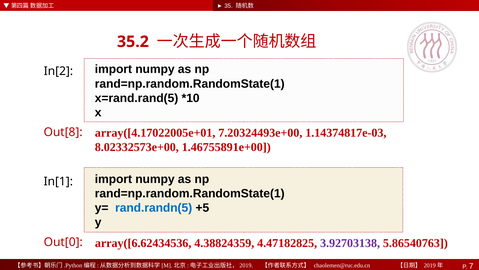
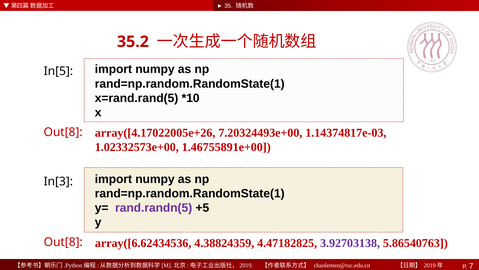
In[2: In[2 -> In[5 (58, 71)
array([4.17022005e+01: array([4.17022005e+01 -> array([4.17022005e+26 (155, 133)
8.02332573e+00: 8.02332573e+00 -> 1.02332573e+00 (137, 147)
In[1: In[1 -> In[3 (58, 181)
rand.randn(5 colour: blue -> purple (154, 208)
Out[0: Out[0 -> Out[8 (63, 242)
